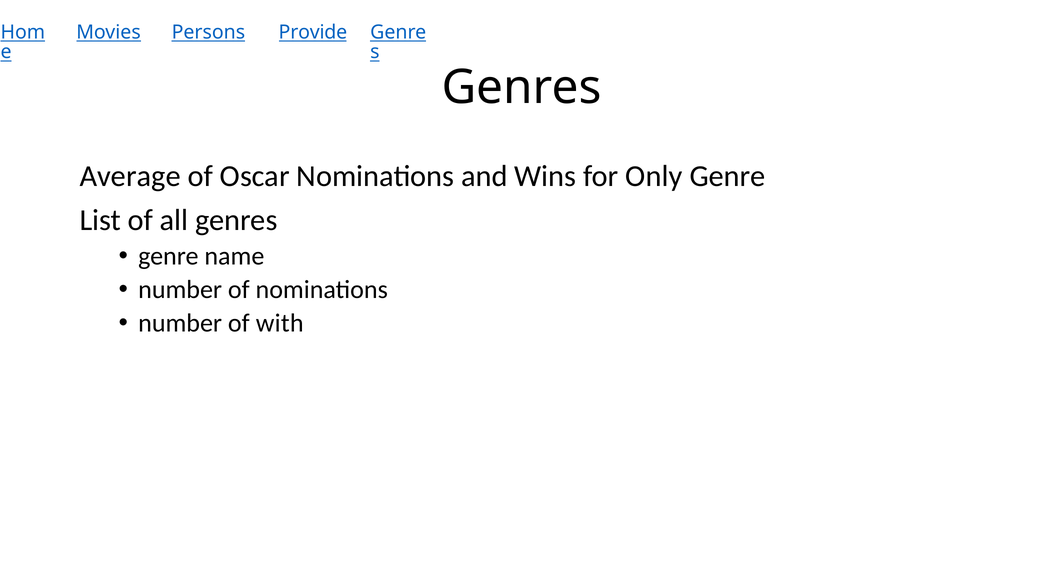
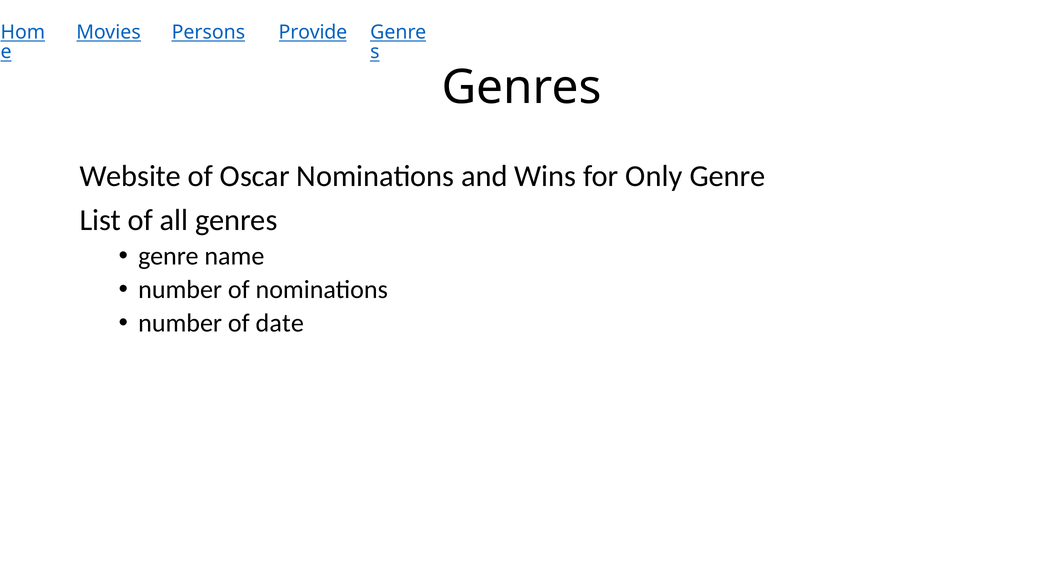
Average: Average -> Website (130, 176)
with: with -> date (280, 323)
